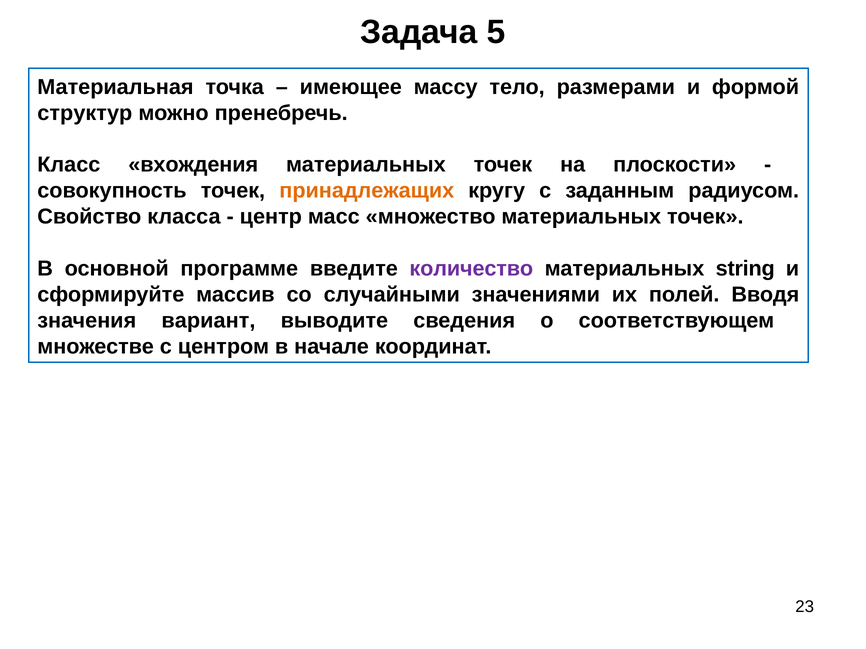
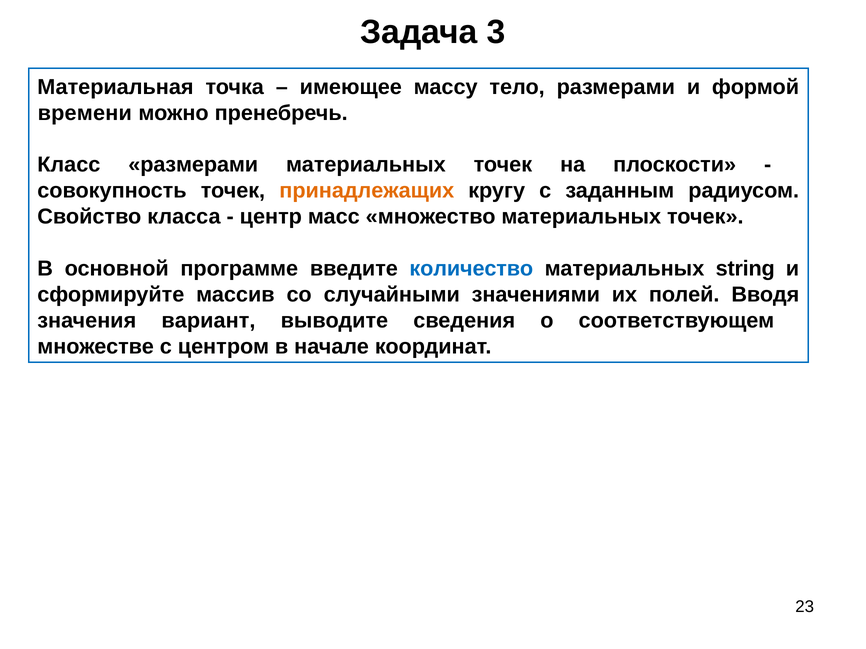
5: 5 -> 3 (496, 32)
структур: структур -> времени (85, 113)
Класс вхождения: вхождения -> размерами (193, 165)
количество colour: purple -> blue (471, 269)
